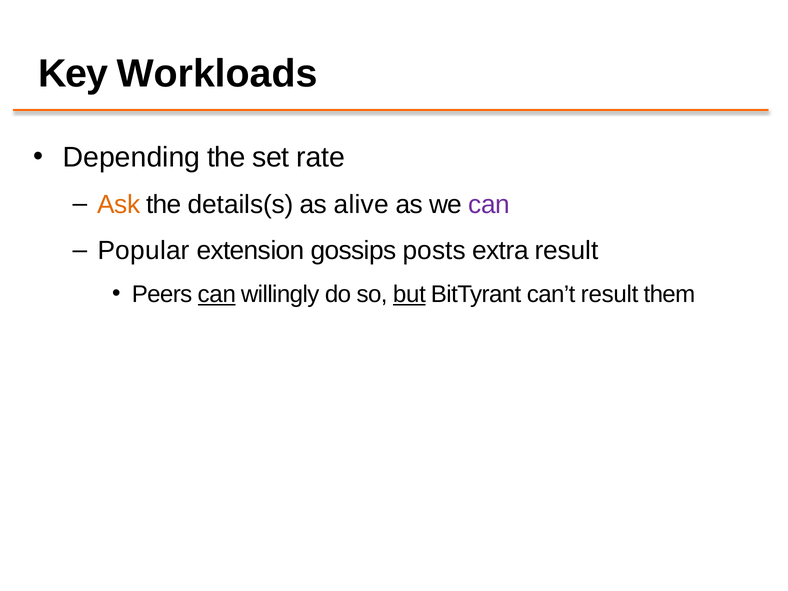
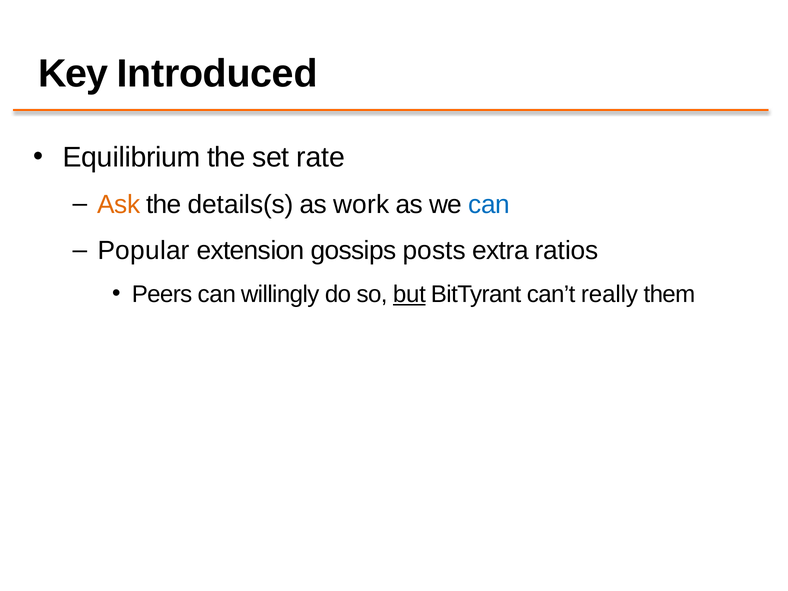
Workloads: Workloads -> Introduced (217, 74)
Depending: Depending -> Equilibrium (132, 157)
alive: alive -> work (361, 205)
can colour: purple -> blue (489, 205)
extra result: result -> ratios (567, 251)
can underline: present -> none (217, 294)
can’t result: result -> really (609, 294)
